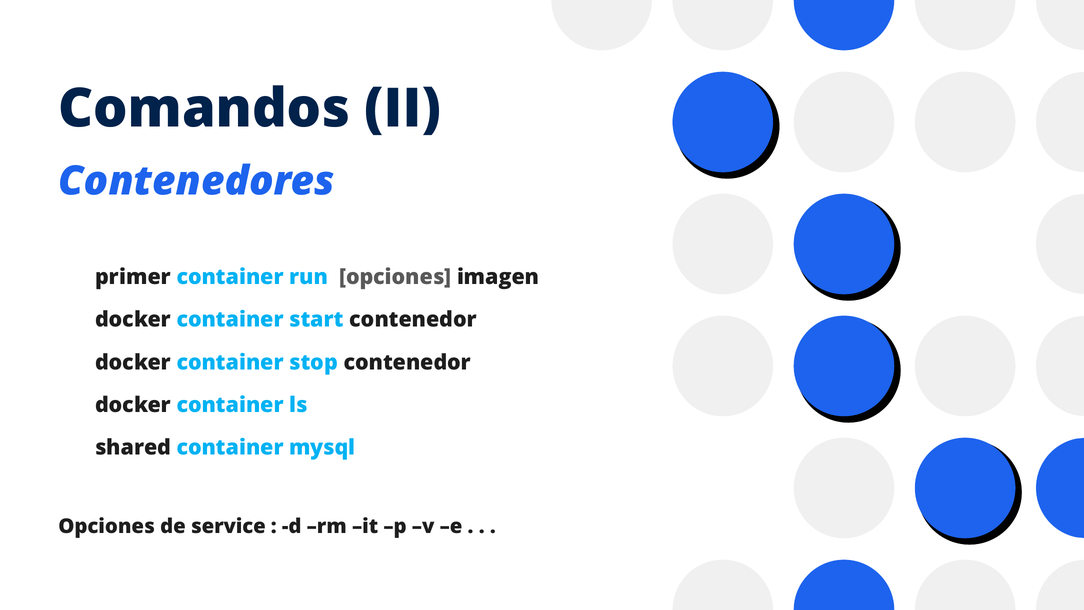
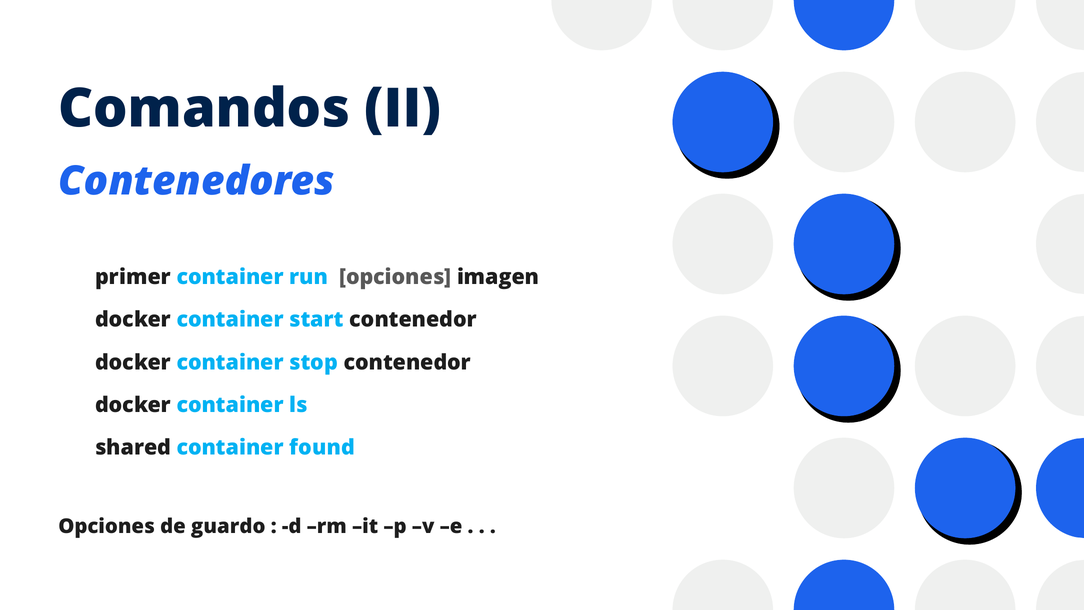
mysql: mysql -> found (322, 448)
service: service -> guardo (228, 526)
